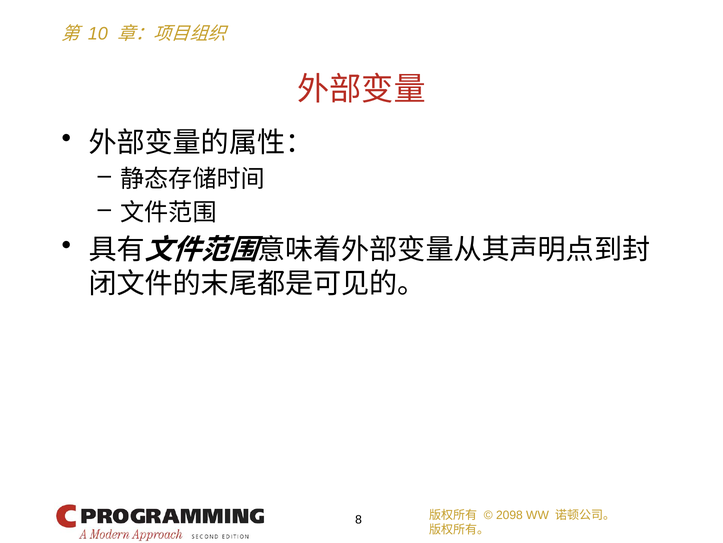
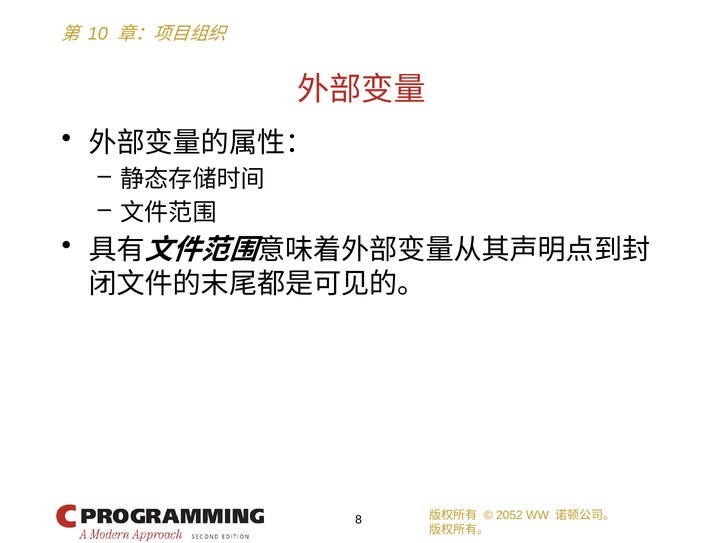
2098: 2098 -> 2052 (509, 515)
